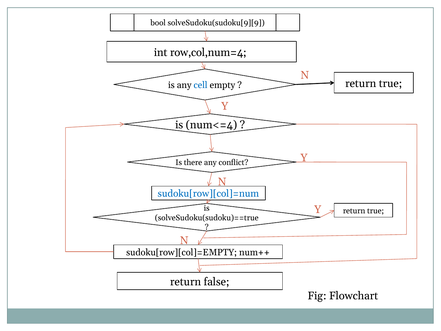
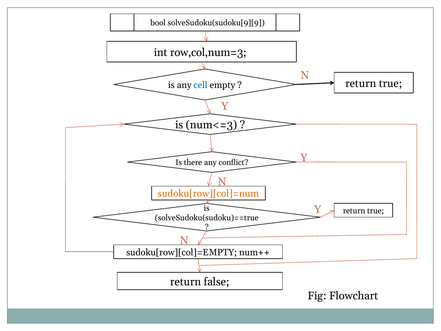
row,col,num=4: row,col,num=4 -> row,col,num=3 (208, 52)
num<=4: num<=4 -> num<=3 (211, 125)
sudoku[row][col]=num colour: blue -> orange (208, 194)
